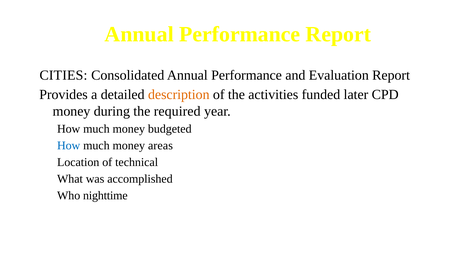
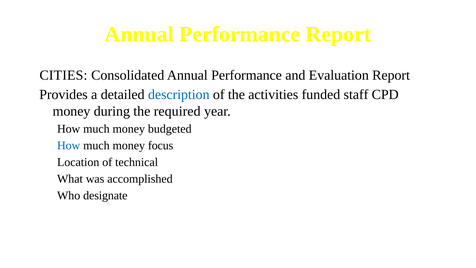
description colour: orange -> blue (179, 95)
later: later -> staff (356, 95)
areas: areas -> focus (161, 146)
nighttime: nighttime -> designate (105, 195)
